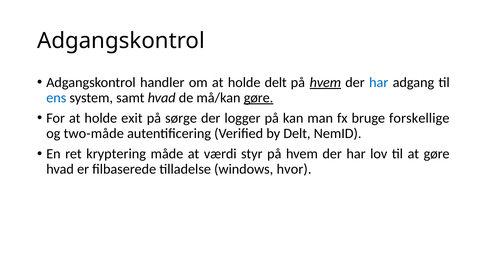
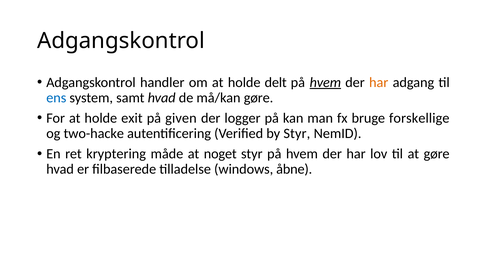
har colour: blue -> orange (379, 82)
gøre underline: present -> none (259, 98)
sørge: sørge -> given (181, 118)
two-måde: two-måde -> two-hacke (94, 133)
by Delt: Delt -> Styr (297, 133)
værdi: værdi -> noget (220, 154)
hvor: hvor -> åbne (294, 169)
